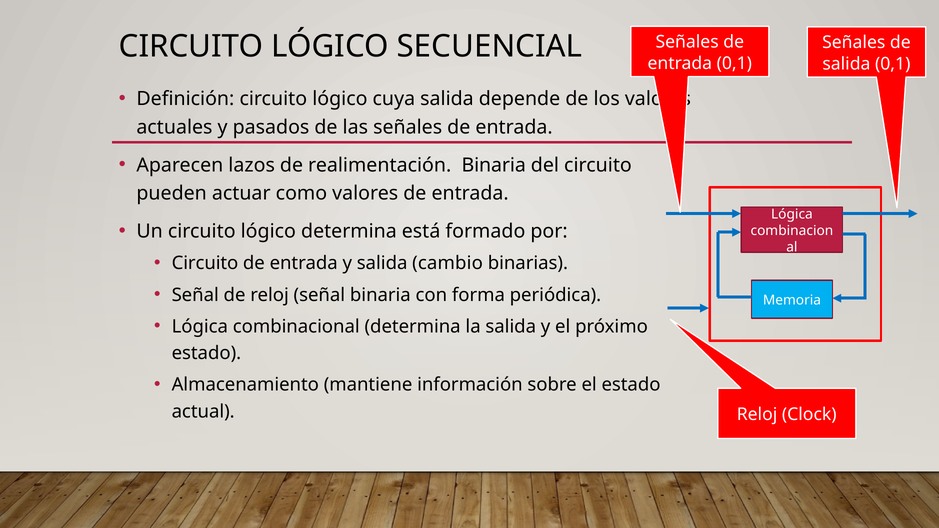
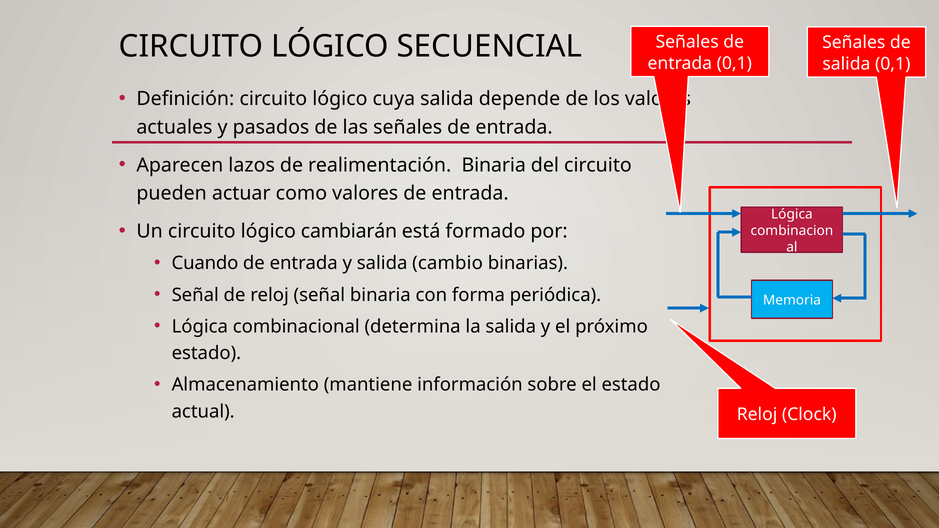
lógico determina: determina -> cambiarán (349, 231)
Circuito: Circuito -> Cuando (205, 263)
